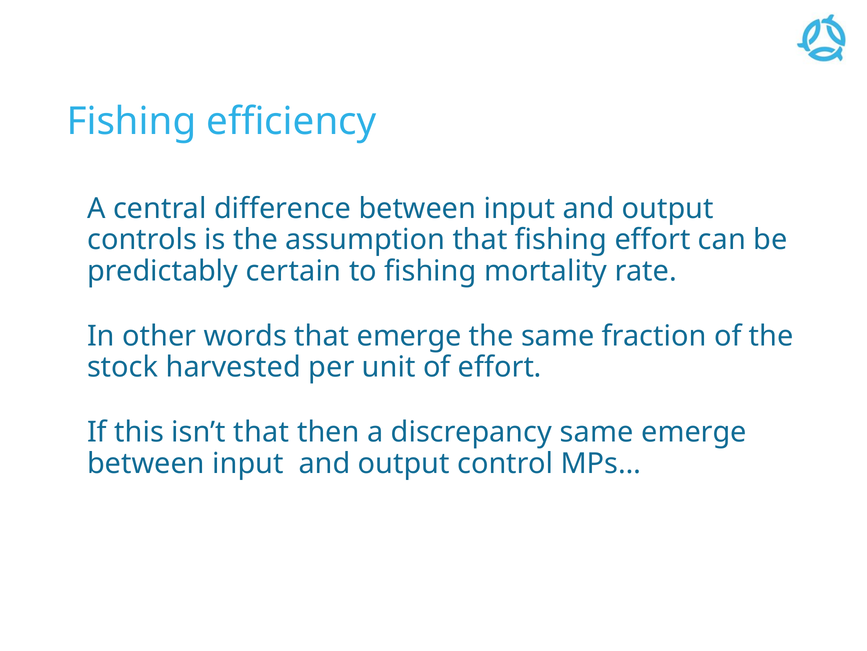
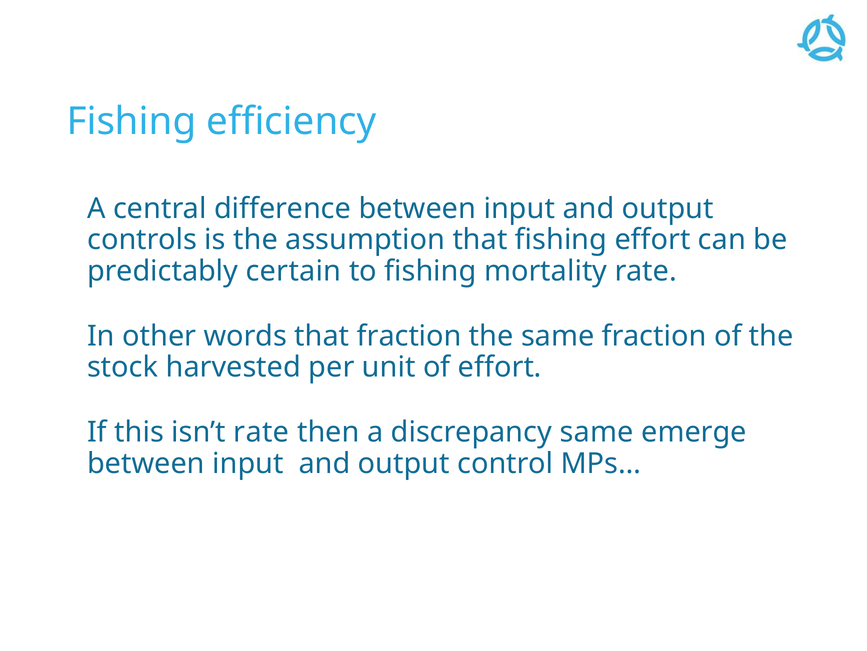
that emerge: emerge -> fraction (409, 336)
isn’t that: that -> rate (261, 432)
